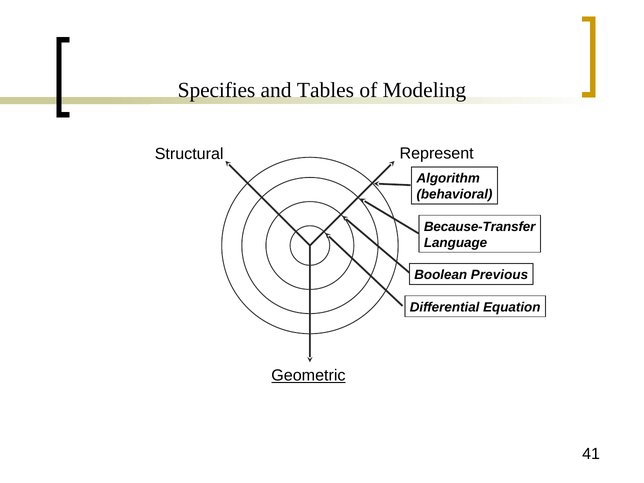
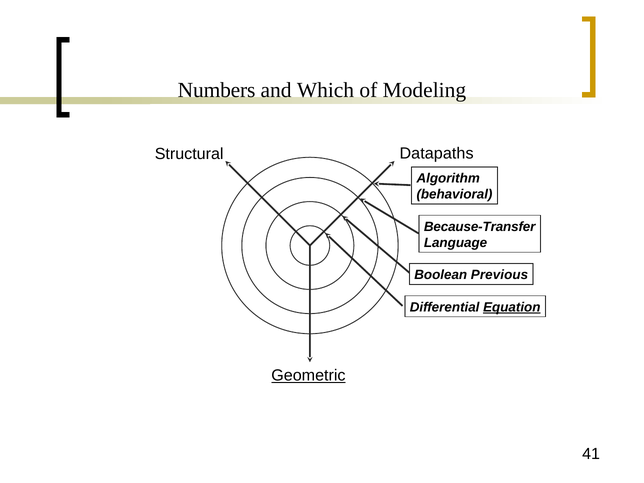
Specifies: Specifies -> Numbers (217, 90)
Tables: Tables -> Which (325, 90)
Represent: Represent -> Datapaths (437, 153)
Equation underline: none -> present (512, 307)
